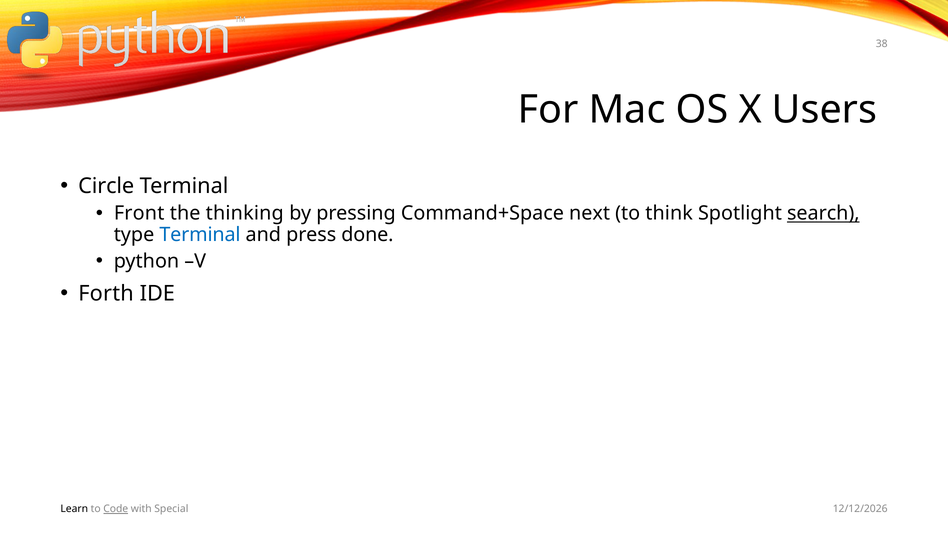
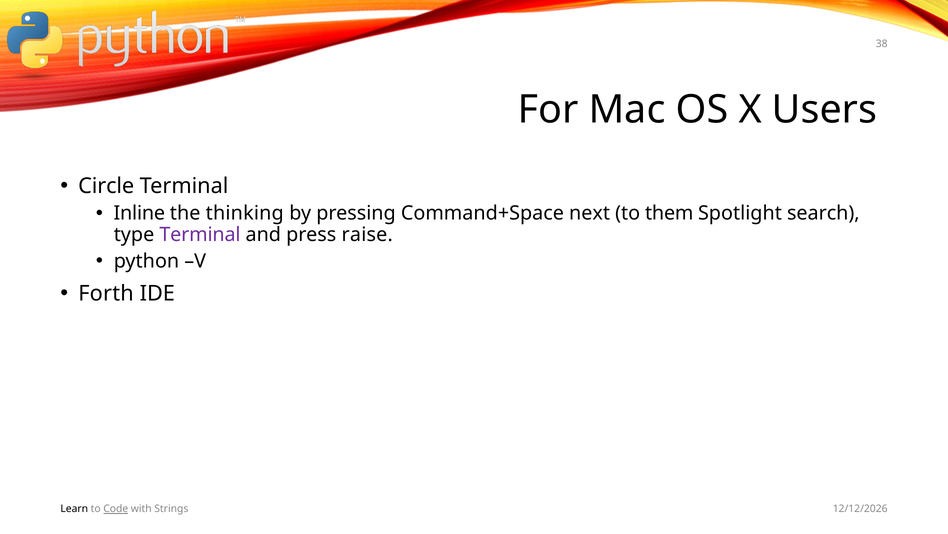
Front: Front -> Inline (139, 213)
think: think -> them (669, 213)
search underline: present -> none (823, 213)
Terminal colour: blue -> purple (200, 234)
done: done -> raise (367, 234)
Special: Special -> Strings (171, 508)
